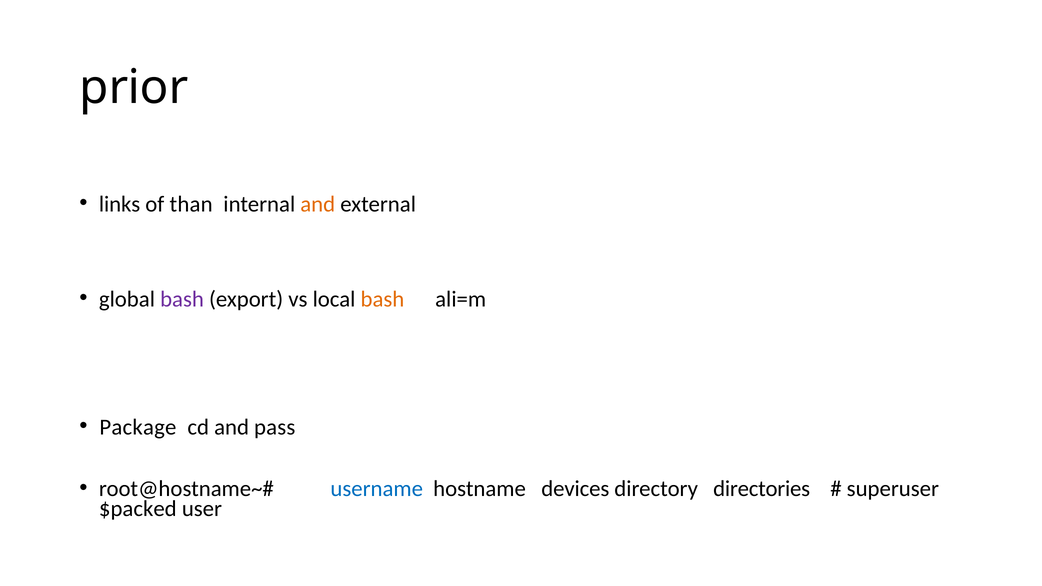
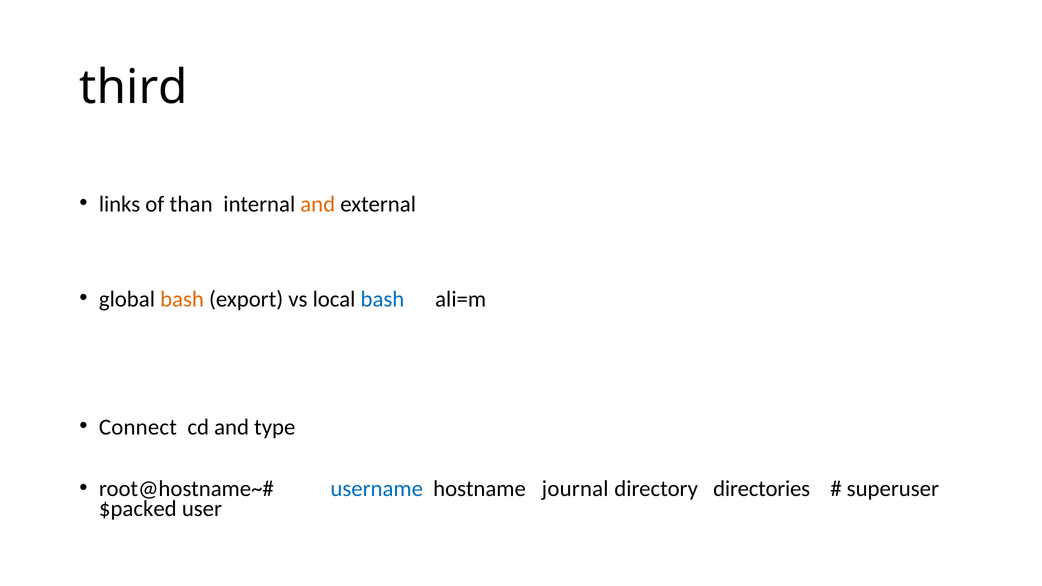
prior: prior -> third (134, 88)
bash colour: purple -> orange (182, 299)
bash colour: orange -> blue (382, 299)
Package: Package -> Connect (138, 427)
pass: pass -> type (275, 427)
devices: devices -> journal (575, 489)
